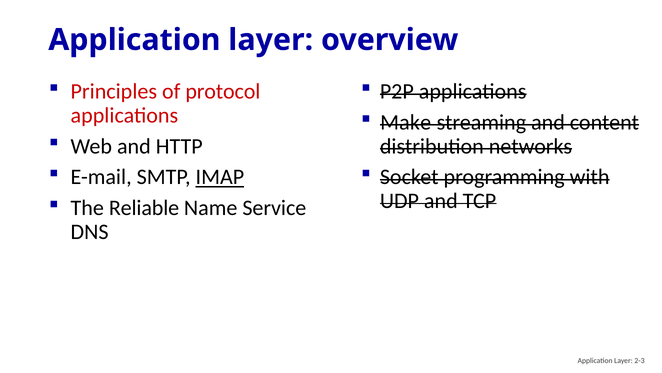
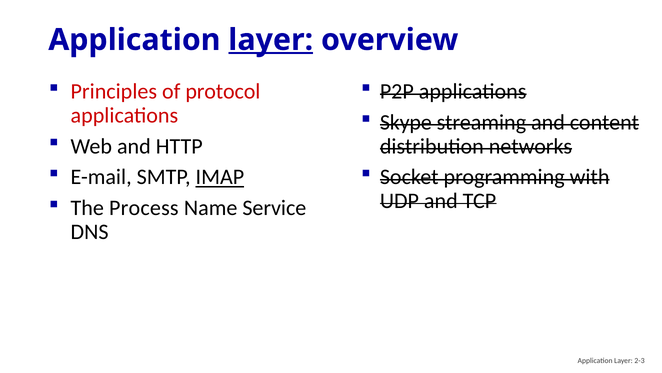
layer underline: none -> present (271, 40)
Make: Make -> Skype (406, 122)
Reliable: Reliable -> Process (144, 208)
